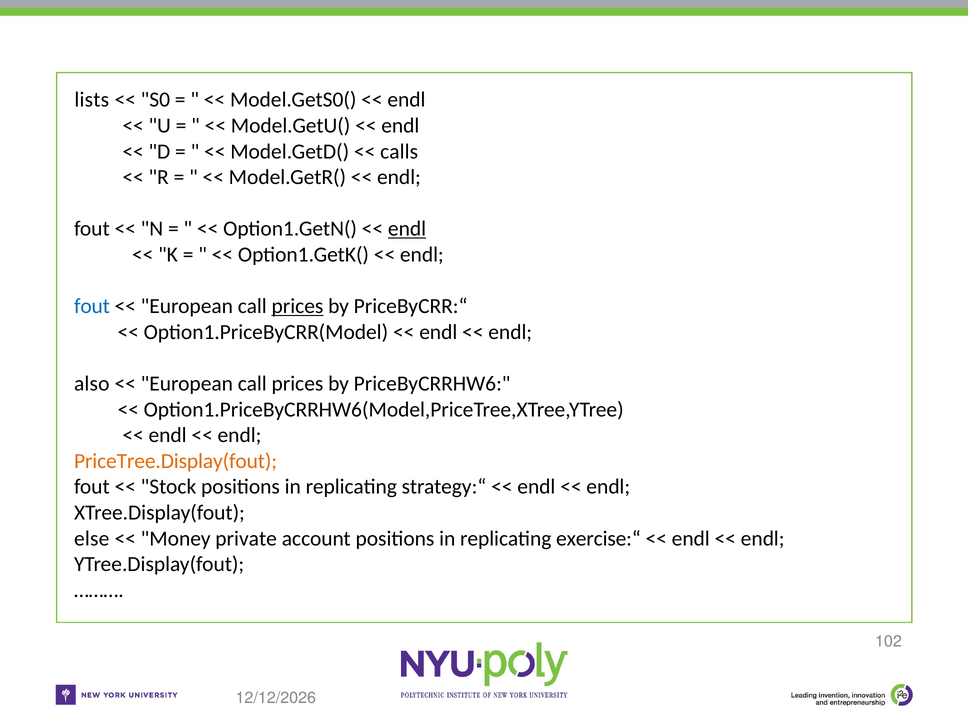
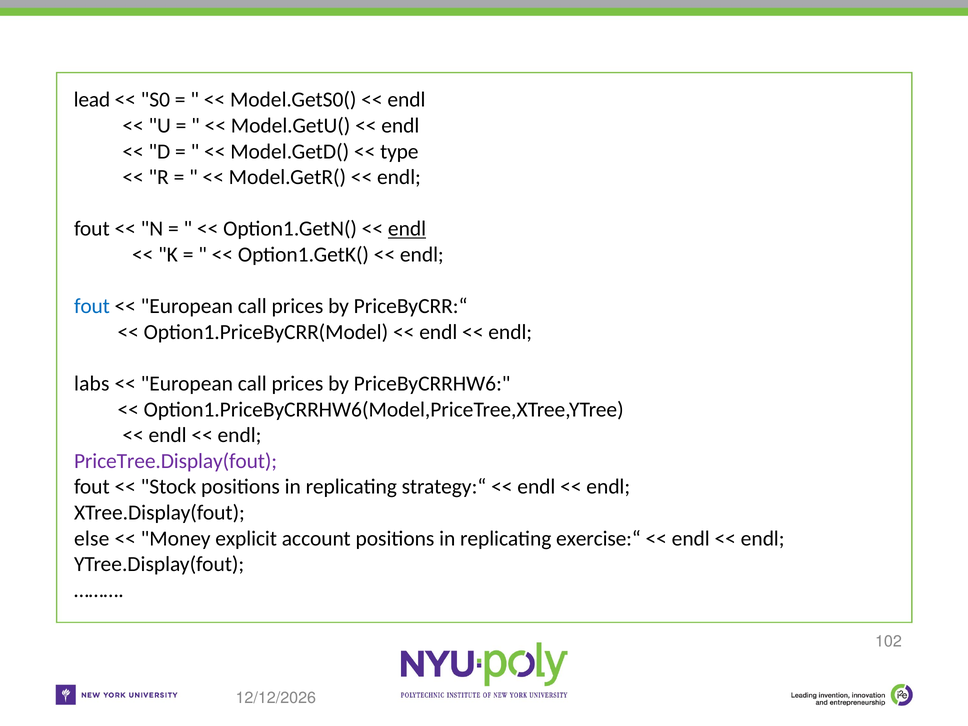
lists: lists -> lead (92, 100)
calls: calls -> type (399, 151)
prices underline: present -> none (297, 306)
also: also -> labs (92, 384)
PriceTree.Display(fout colour: orange -> purple (176, 461)
private: private -> explicit (246, 538)
